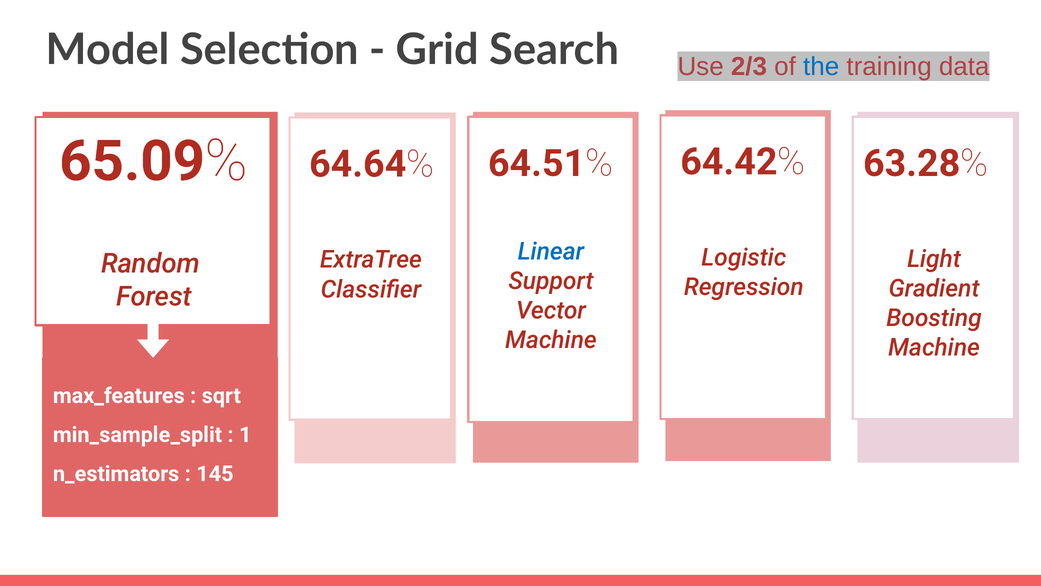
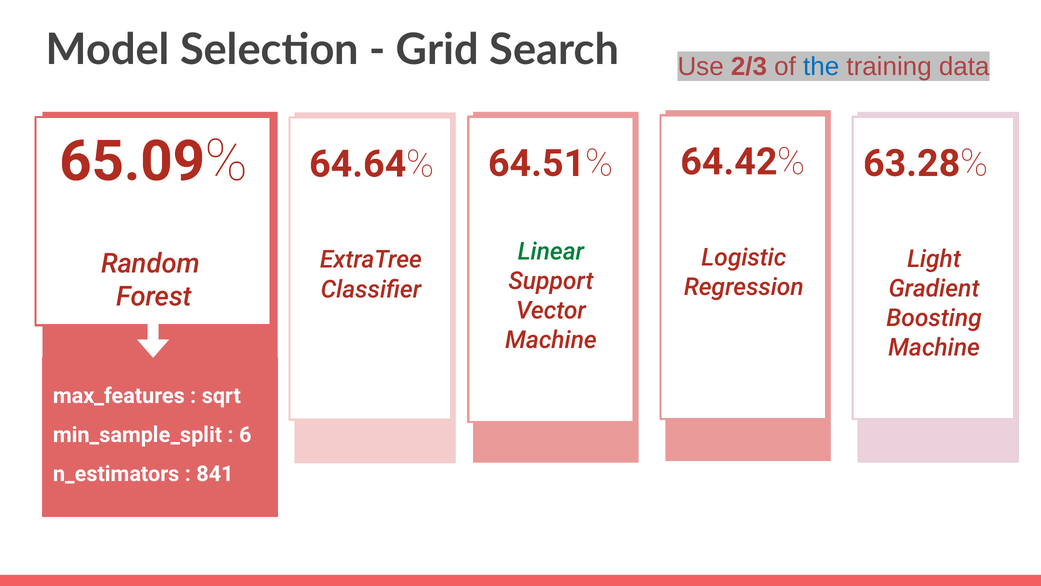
Linear colour: blue -> green (551, 251)
1: 1 -> 6 (245, 435)
145: 145 -> 841 (215, 474)
